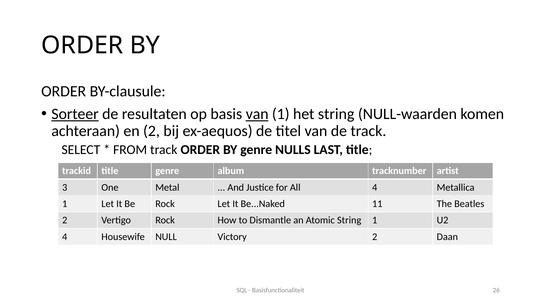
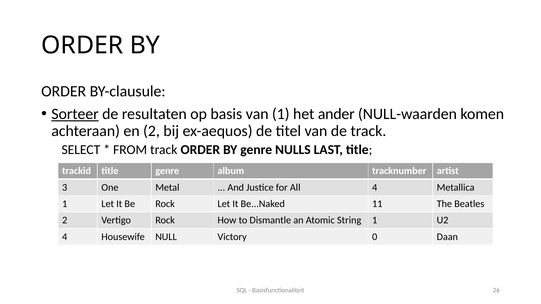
van underline: present -> none (257, 114)
het string: string -> ander (336, 114)
Victory 2: 2 -> 0 (375, 237)
